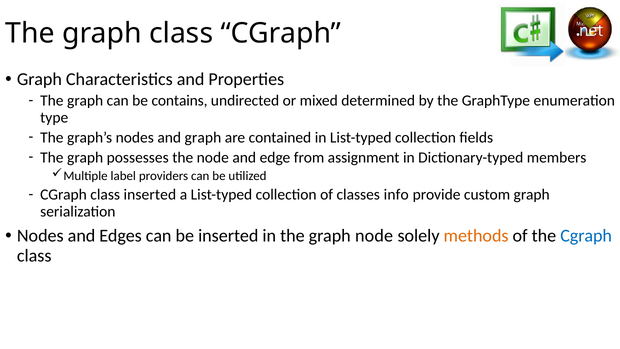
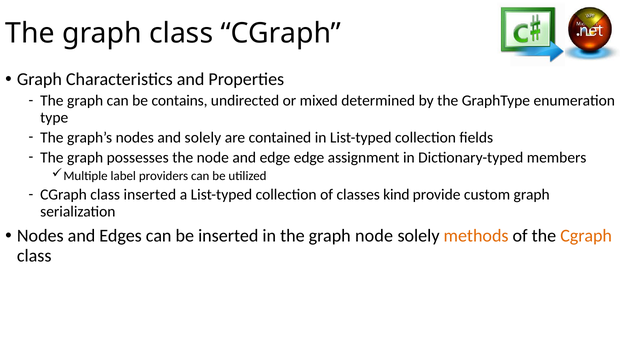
and graph: graph -> solely (203, 137)
edge from: from -> edge (309, 157)
info: info -> kind (396, 195)
Cgraph colour: blue -> orange (586, 236)
